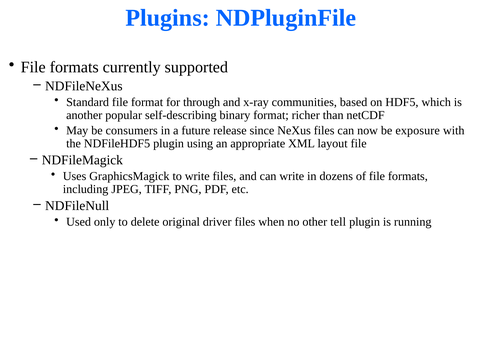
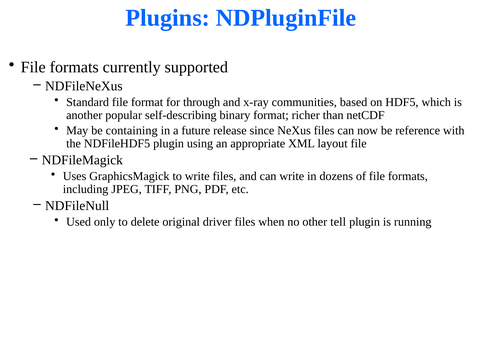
consumers: consumers -> containing (132, 130)
exposure: exposure -> reference (418, 130)
